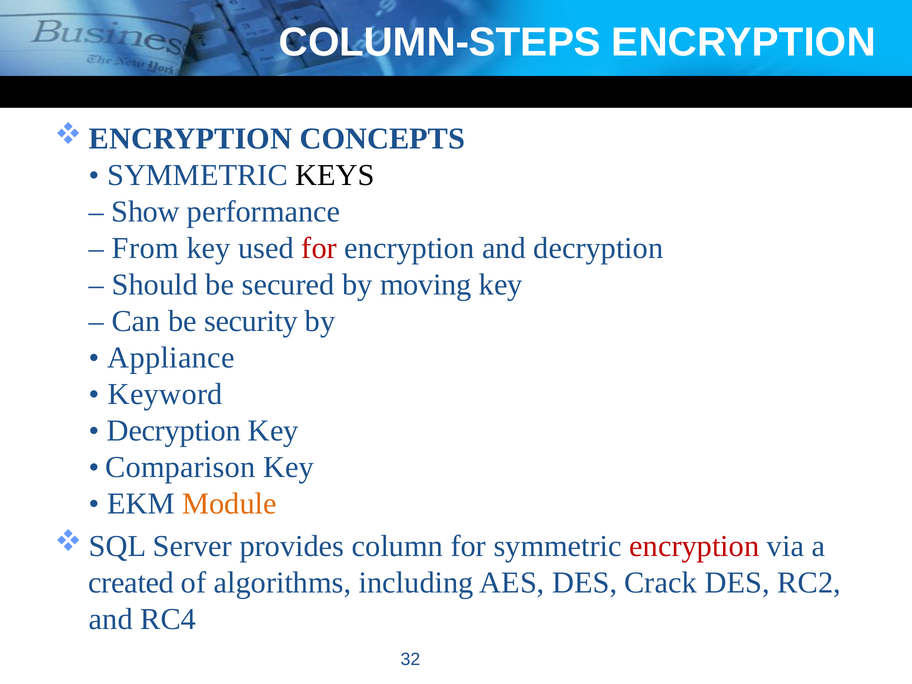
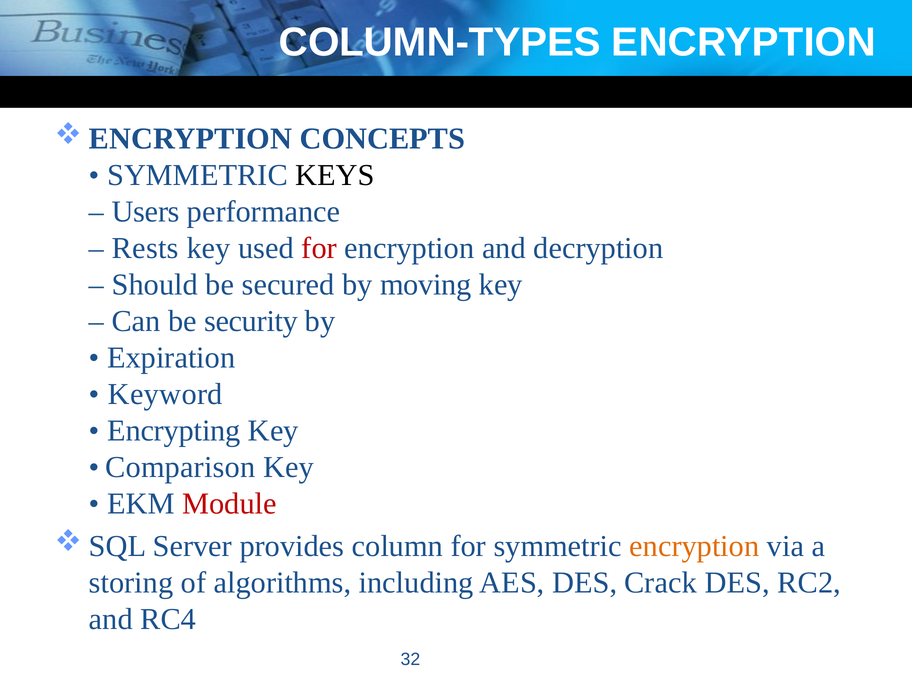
COLUMN-STEPS: COLUMN-STEPS -> COLUMN-TYPES (440, 42)
Show: Show -> Users (146, 212)
From: From -> Rests (145, 248)
Appliance: Appliance -> Expiration (171, 358)
Decryption: Decryption -> Encrypting (174, 431)
Module colour: orange -> red (230, 504)
encryption colour: red -> orange (694, 546)
created: created -> storing (131, 583)
